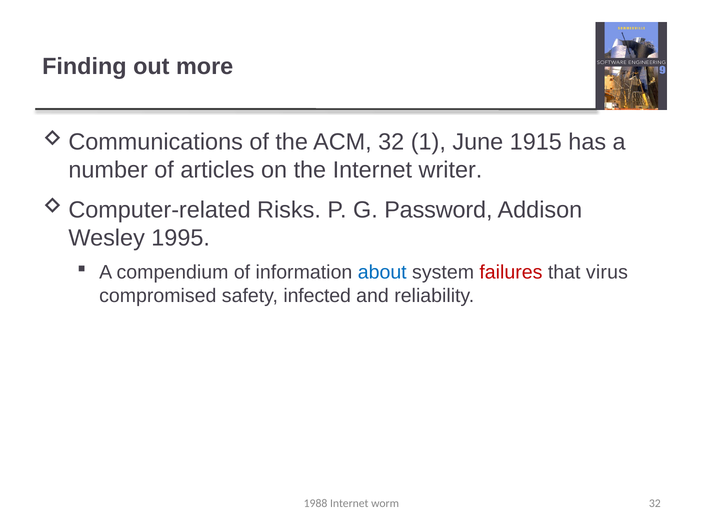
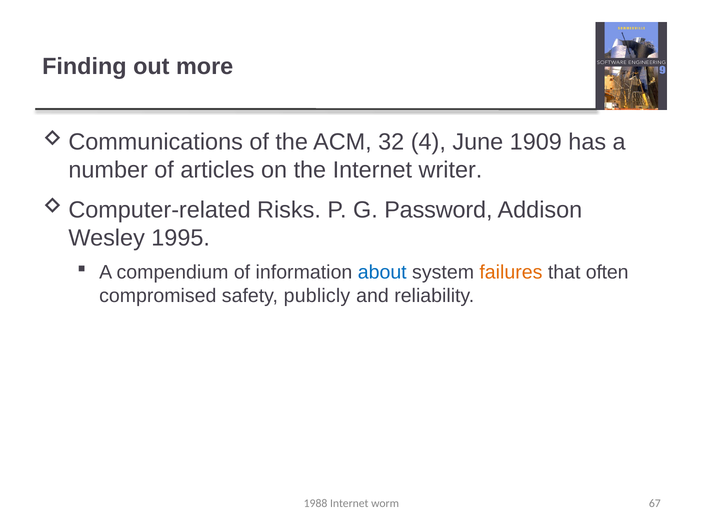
1: 1 -> 4 (428, 142)
1915: 1915 -> 1909 (536, 142)
failures colour: red -> orange (511, 273)
virus: virus -> often (607, 273)
infected: infected -> publicly (317, 296)
worm 32: 32 -> 67 (655, 503)
